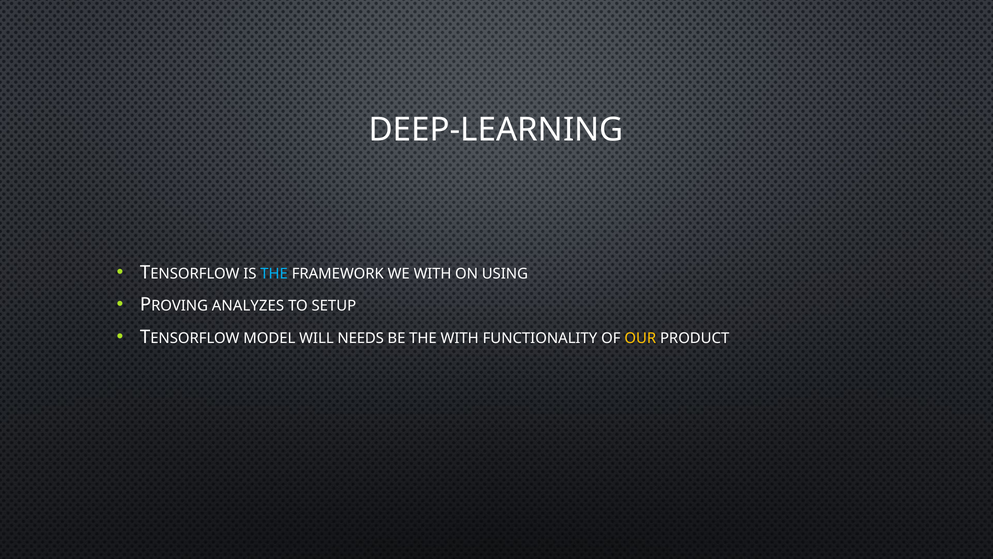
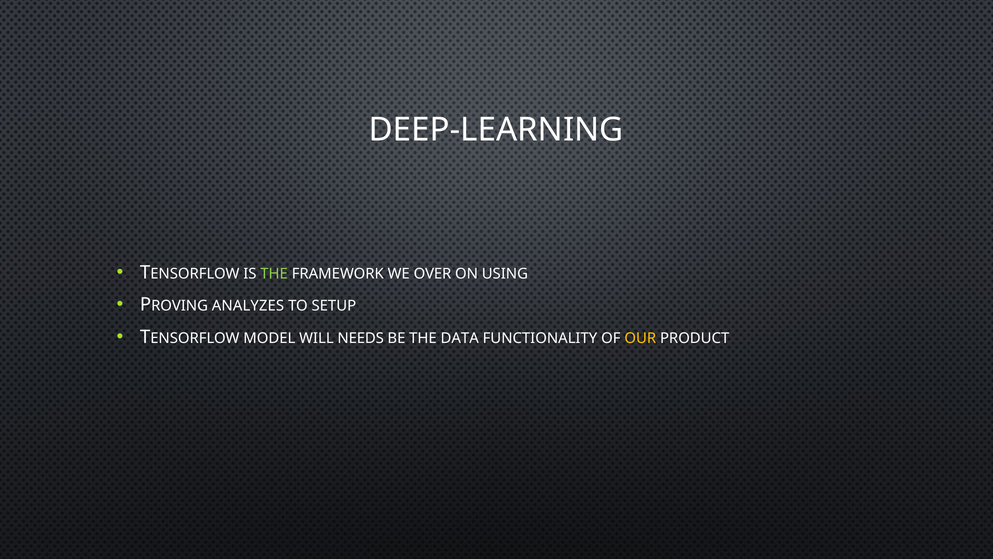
THE colour: light blue -> light green (274, 274)
WE WITH: WITH -> OVER (433, 274)
THE WITH: WITH -> DATA (460, 338)
